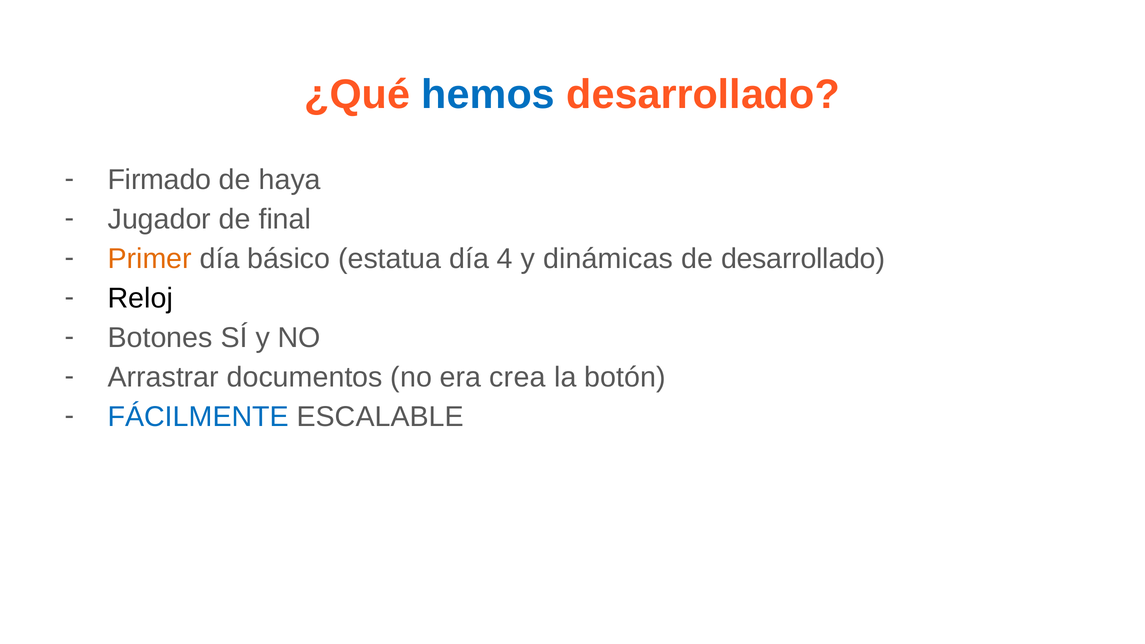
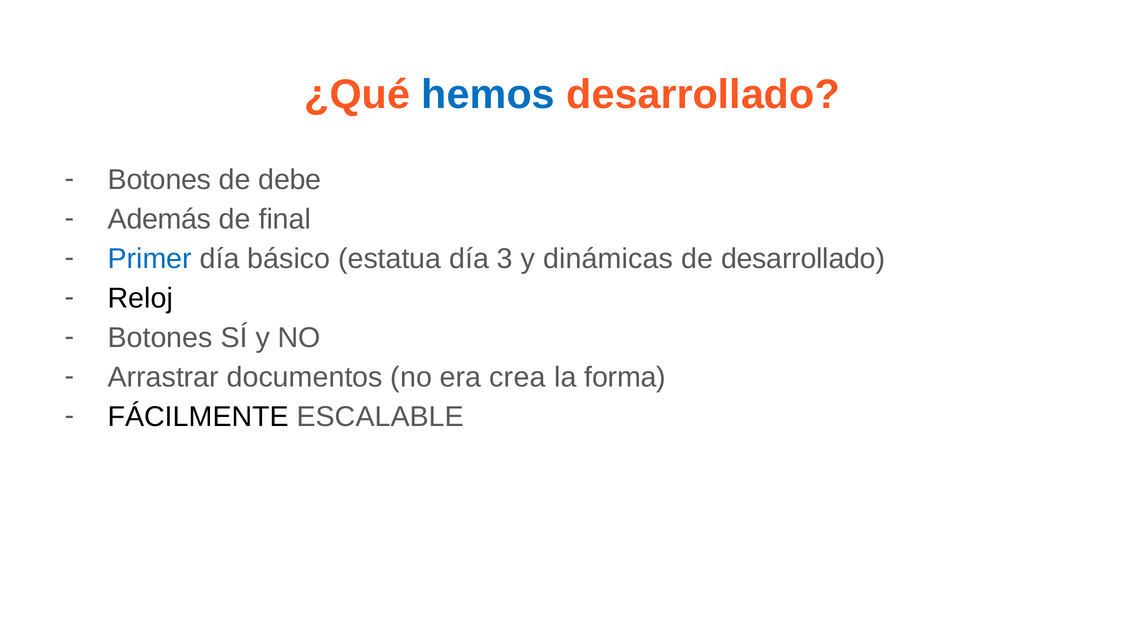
Firmado: Firmado -> Botones (159, 180)
haya: haya -> debe (290, 180)
Jugador: Jugador -> Además (160, 220)
Primer colour: orange -> blue (150, 259)
4: 4 -> 3 (505, 259)
botón: botón -> forma (625, 378)
FÁCILMENTE colour: blue -> black (198, 417)
